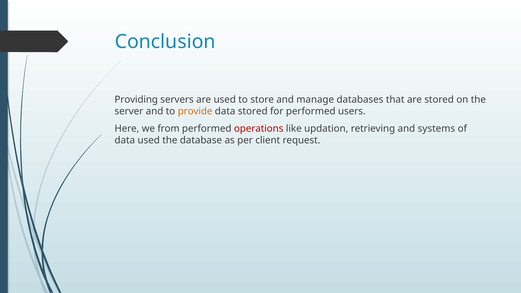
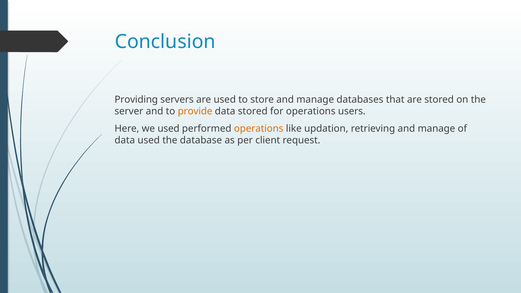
for performed: performed -> operations (311, 111)
we from: from -> used (169, 129)
operations colour: red -> orange (259, 129)
retrieving and systems: systems -> manage (436, 129)
